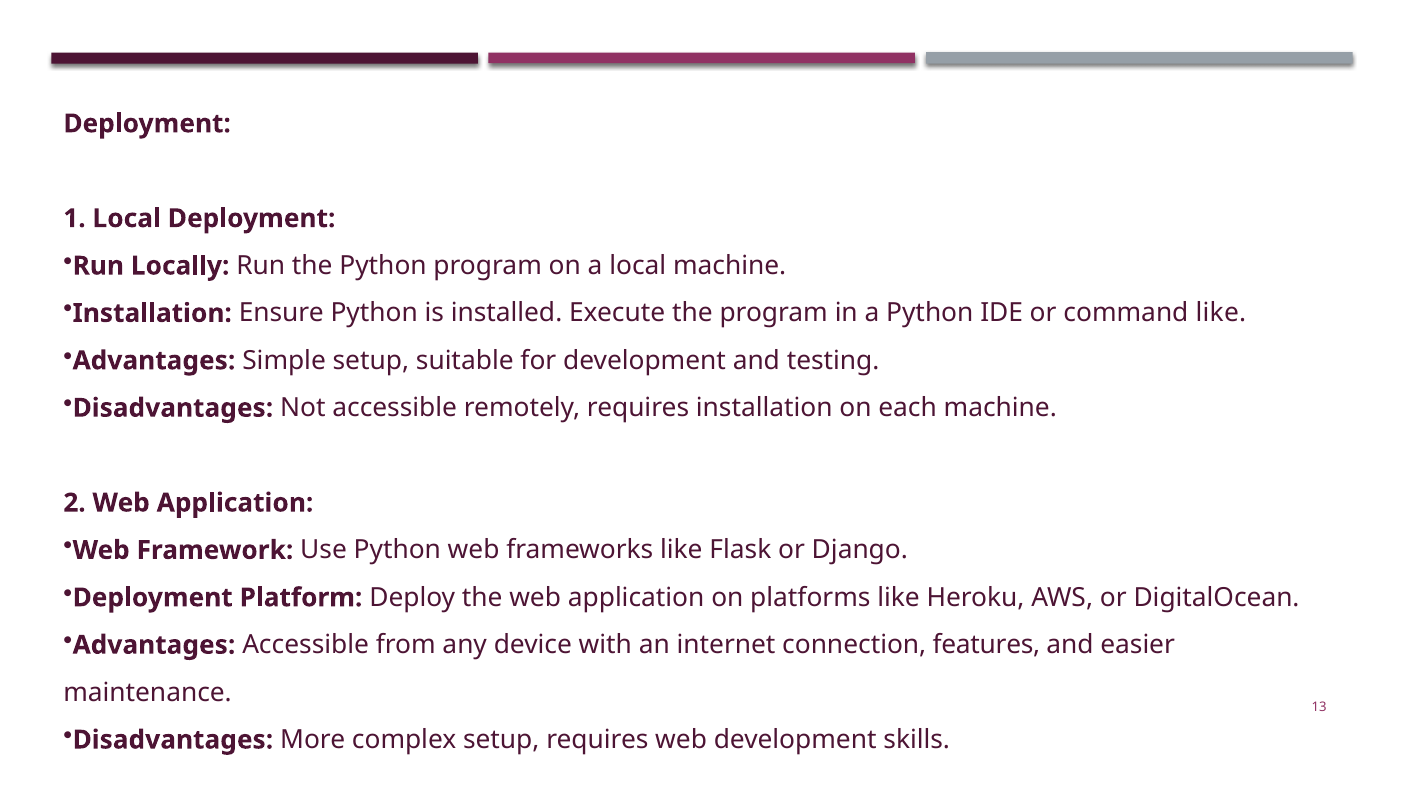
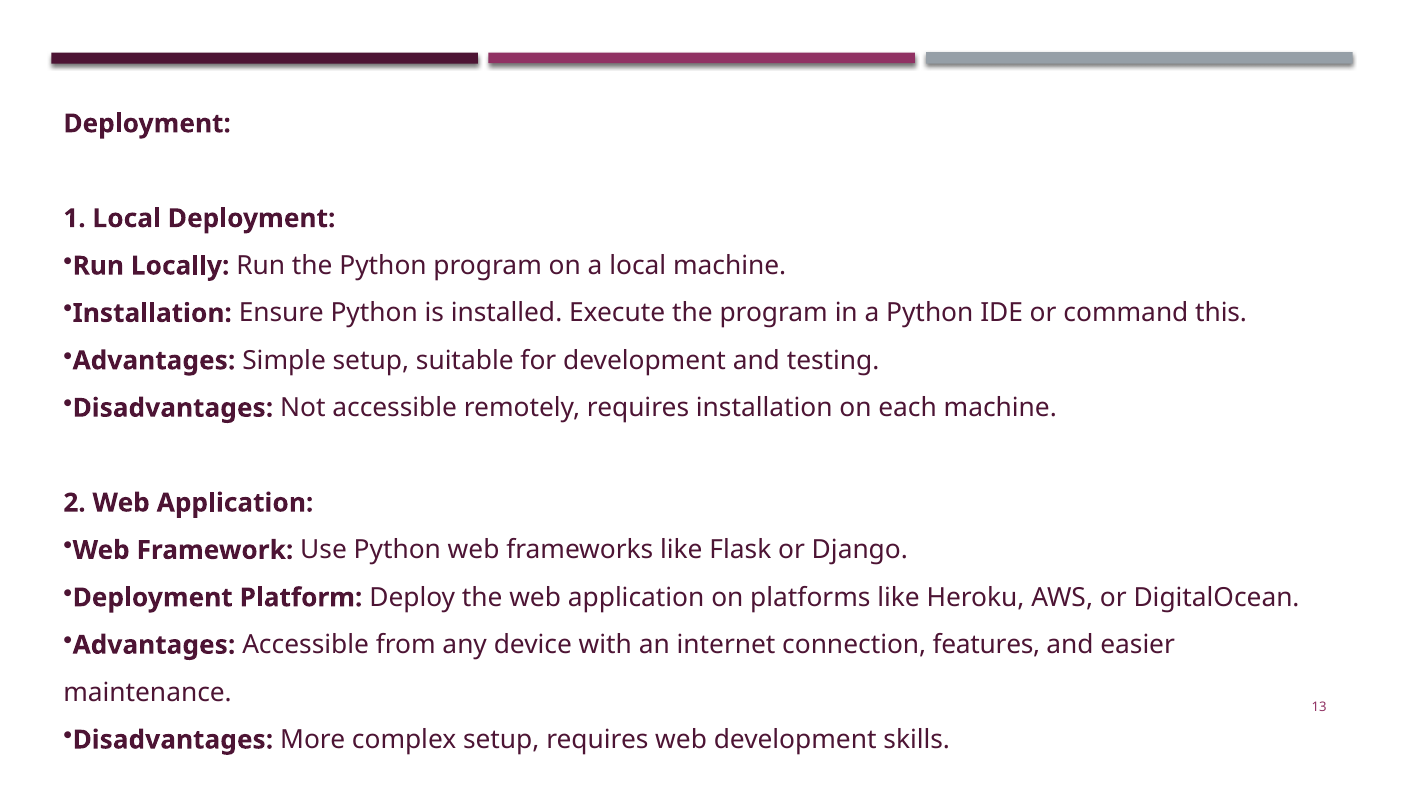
command like: like -> this (1221, 313)
